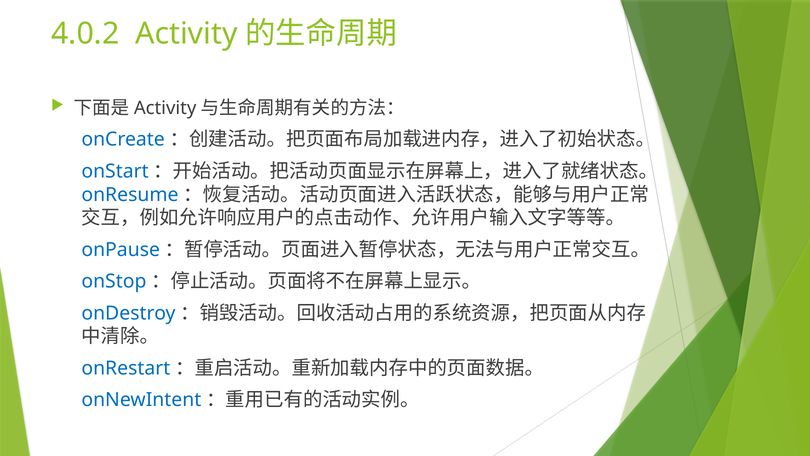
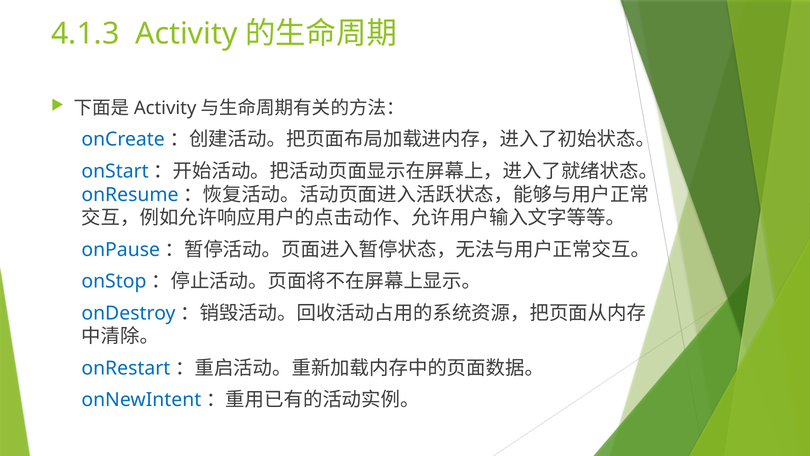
4.0.2: 4.0.2 -> 4.1.3 (85, 34)
